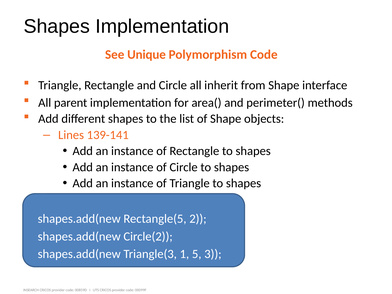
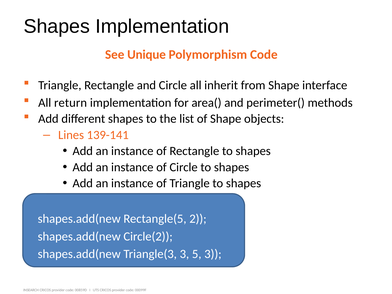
parent: parent -> return (71, 103)
Triangle(3 1: 1 -> 3 (184, 254)
